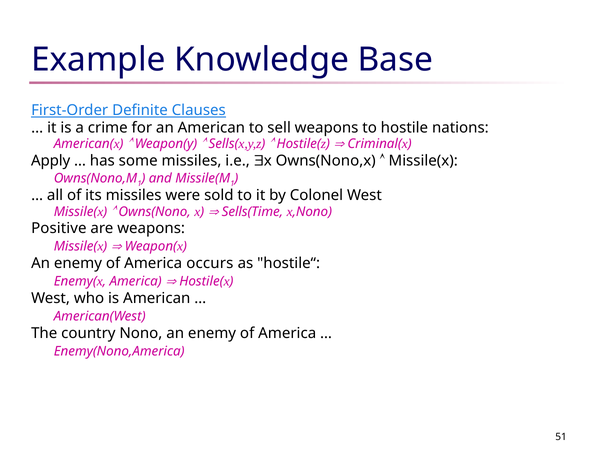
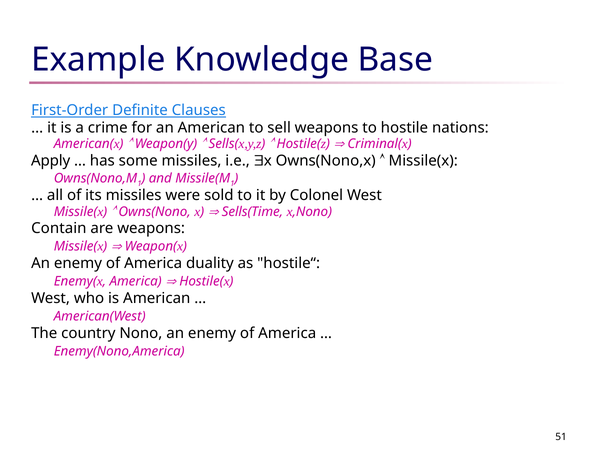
Positive: Positive -> Contain (59, 229)
occurs: occurs -> duality (210, 264)
